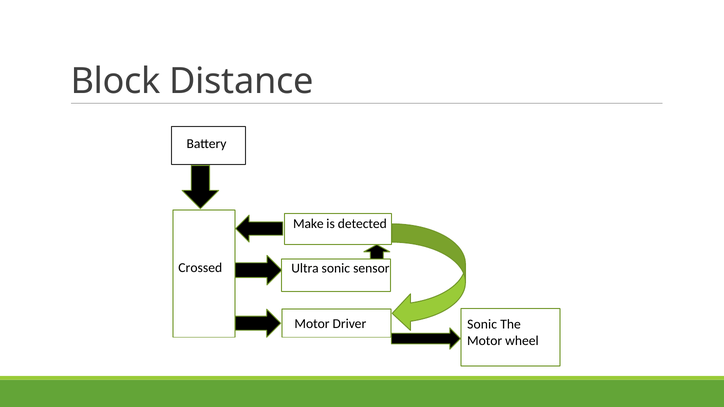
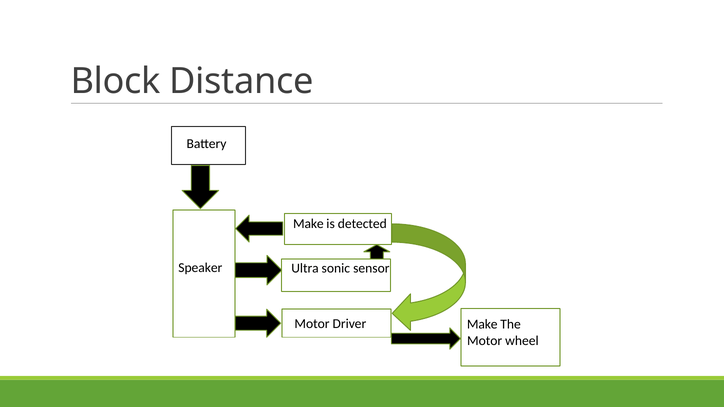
Crossed: Crossed -> Speaker (200, 268)
Sonic: Sonic -> Make (482, 324)
